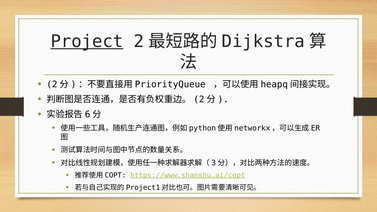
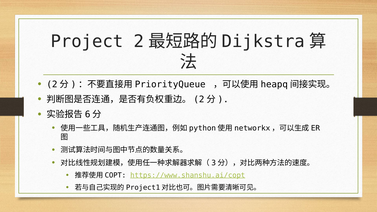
Project underline: present -> none (87, 41)
